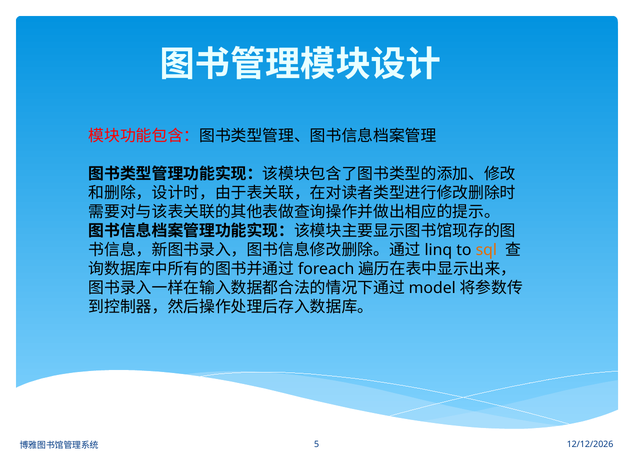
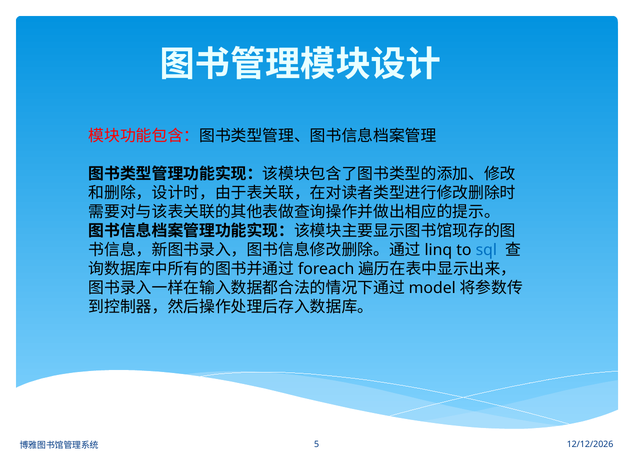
sql colour: orange -> blue (486, 250)
